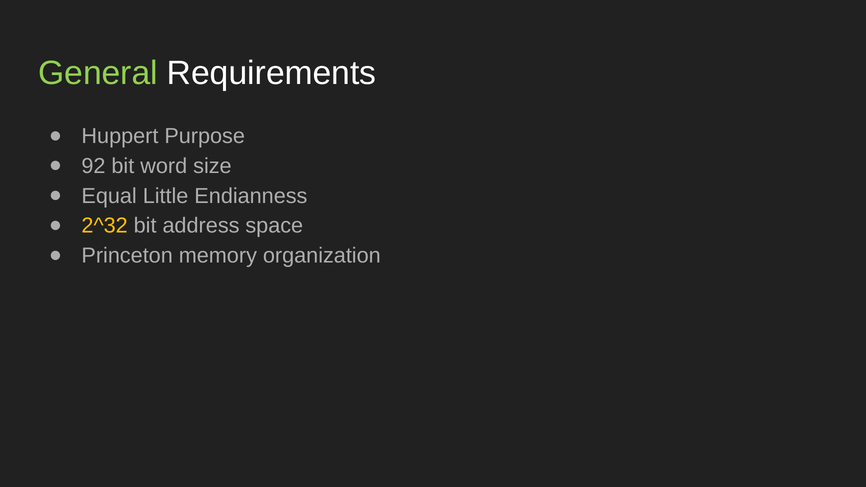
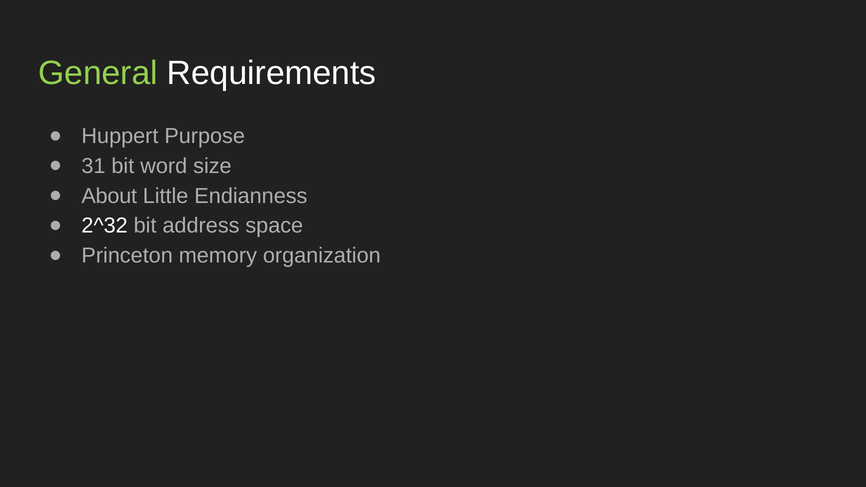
92: 92 -> 31 (94, 166)
Equal: Equal -> About (109, 196)
2^32 colour: yellow -> white (105, 226)
